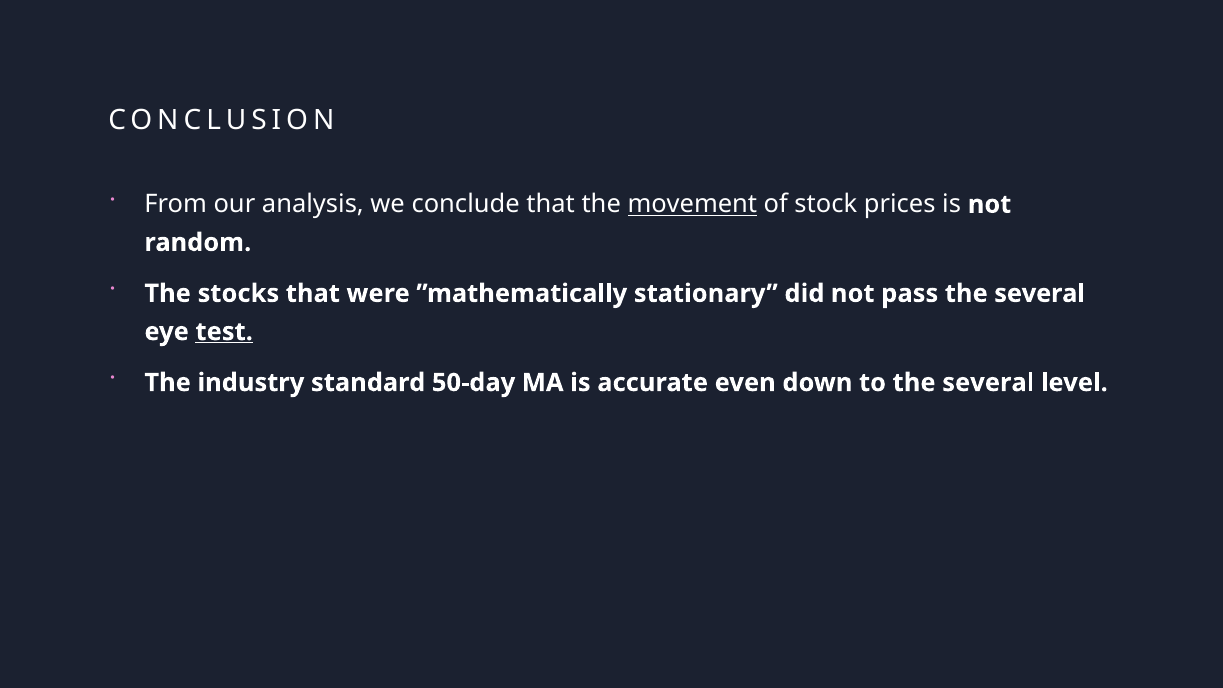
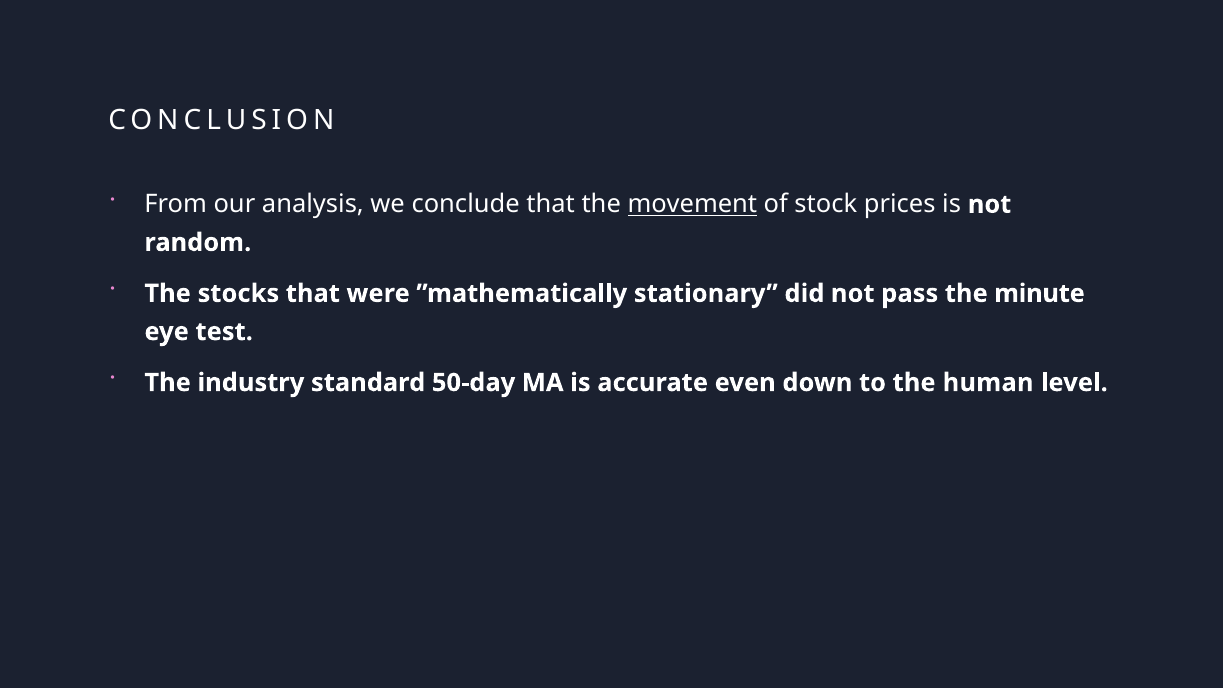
pass the several: several -> minute (1039, 293)
test underline: present -> none (224, 332)
to the several: several -> human (988, 383)
